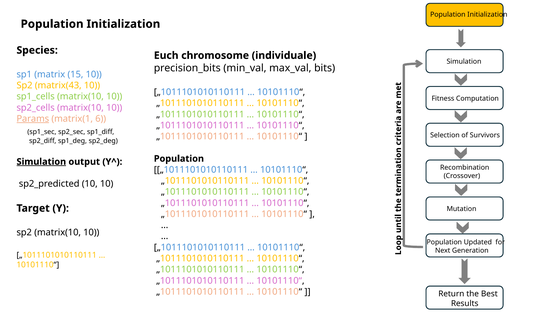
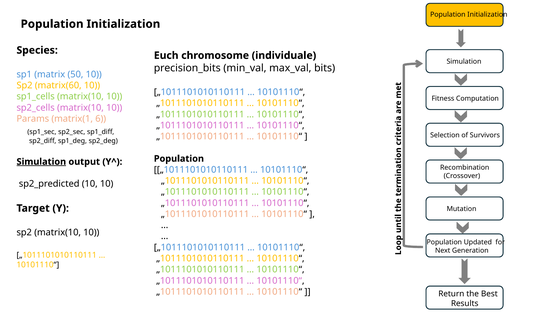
15: 15 -> 50 (75, 74)
matrix(43: matrix(43 -> matrix(60 (58, 86)
Params underline: present -> none (33, 119)
